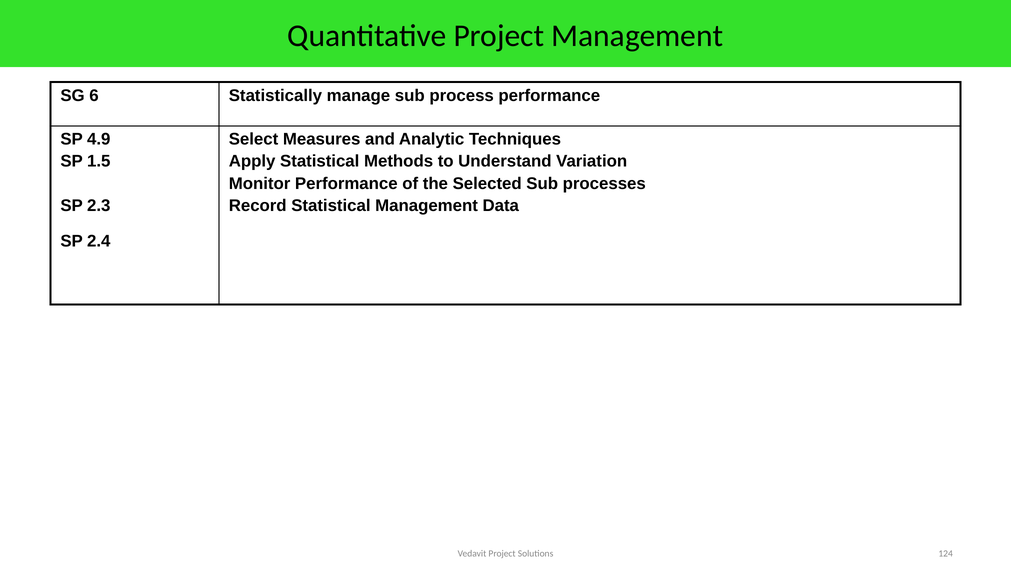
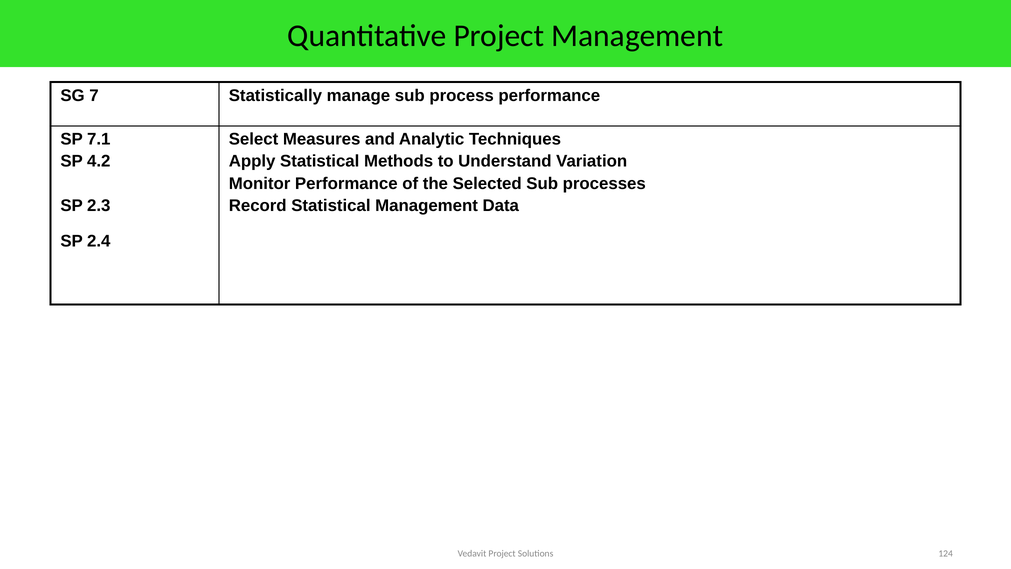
6: 6 -> 7 (94, 96)
4.9: 4.9 -> 7.1 (99, 139)
1.5: 1.5 -> 4.2 (99, 161)
